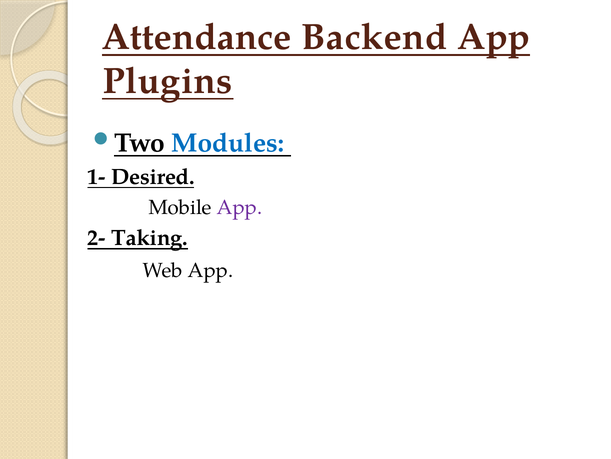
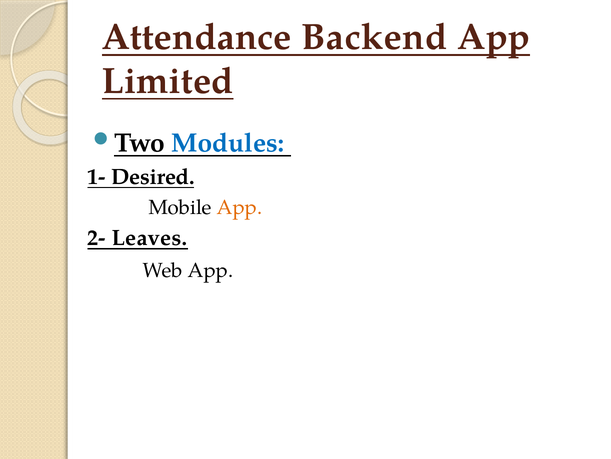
Plugins: Plugins -> Limited (168, 81)
App colour: purple -> orange (240, 207)
Taking: Taking -> Leaves (149, 238)
